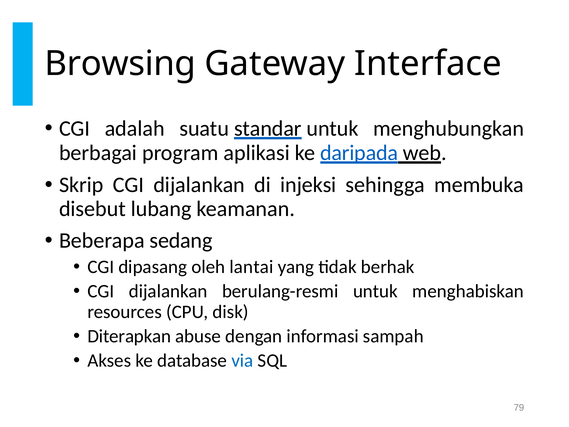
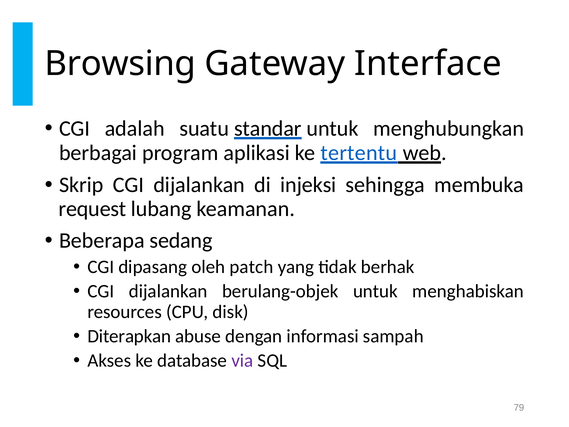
daripada: daripada -> tertentu (359, 153)
disebut: disebut -> request (92, 209)
lantai: lantai -> patch (251, 267)
berulang-resmi: berulang-resmi -> berulang-objek (280, 291)
via colour: blue -> purple (242, 360)
